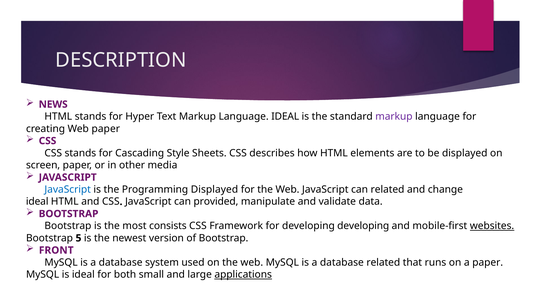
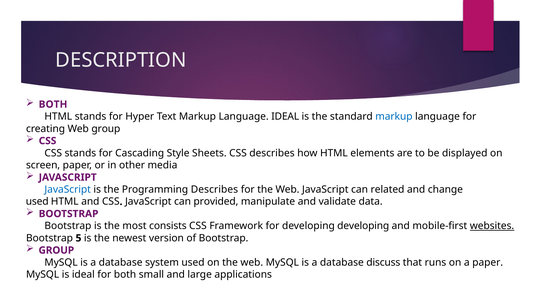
NEWS: NEWS -> BOTH (53, 104)
markup colour: purple -> blue (394, 117)
Web paper: paper -> group (106, 129)
Programming Displayed: Displayed -> Describes (214, 190)
ideal: ideal -> used (37, 202)
FRONT: FRONT -> GROUP (56, 251)
database related: related -> discuss (383, 263)
applications underline: present -> none (243, 275)
